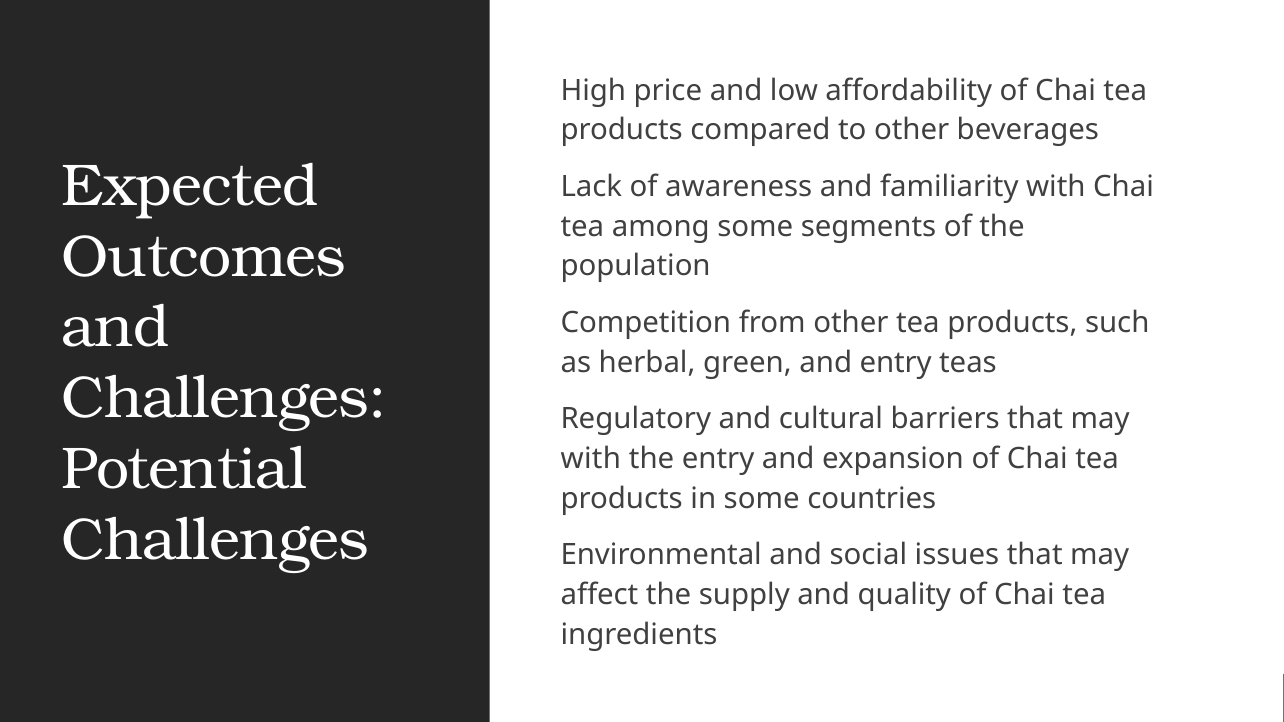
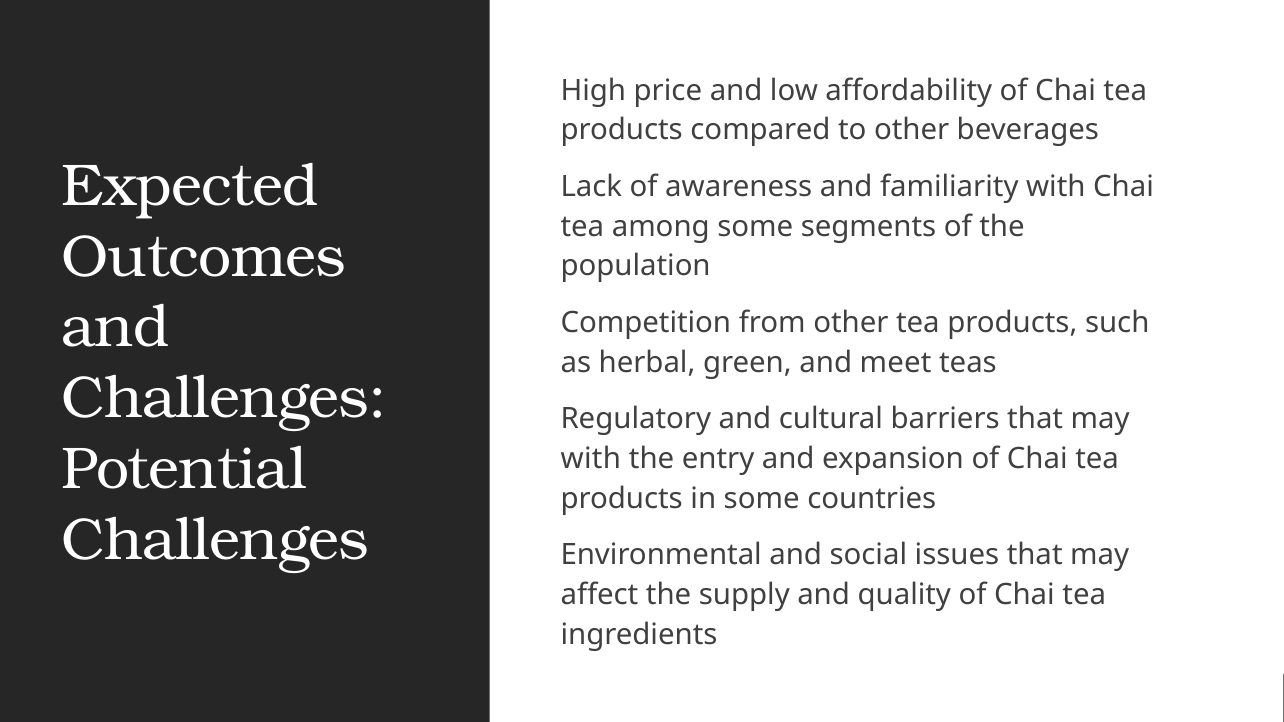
and entry: entry -> meet (896, 363)
